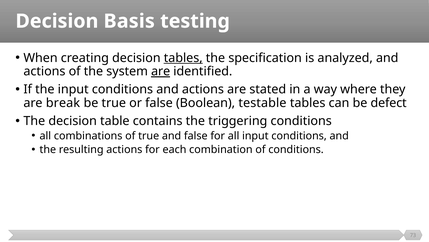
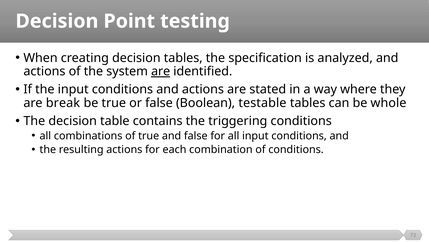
Basis: Basis -> Point (129, 21)
tables underline: present -> none (183, 58)
defect: defect -> whole (389, 103)
